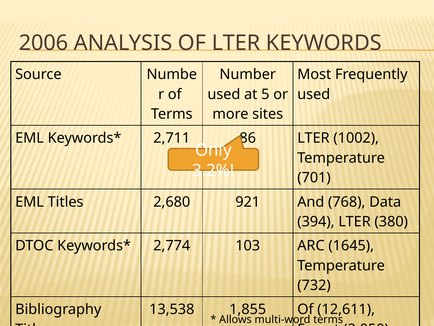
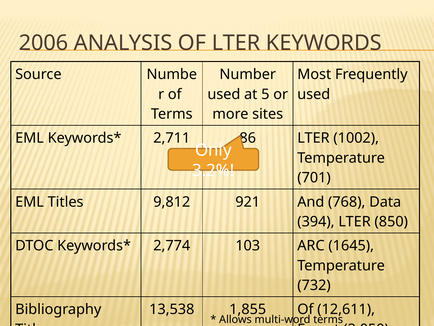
2,680: 2,680 -> 9,812 (172, 202)
380: 380 -> 850 (391, 221)
